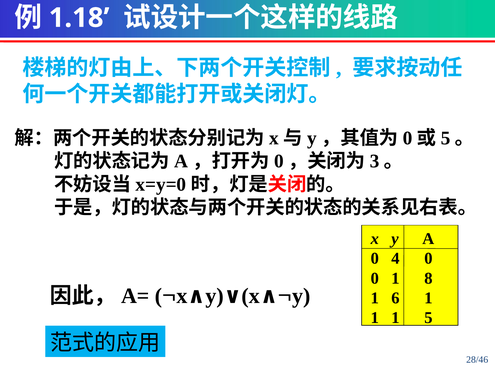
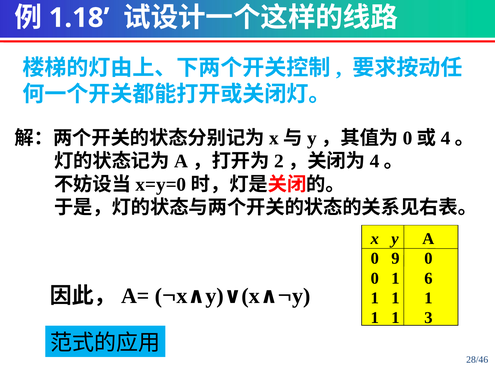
5: 5 -> 4 (446, 138)
0: 0 -> 2 (279, 161)
3: 3 -> 4 (375, 161)
4: 4 -> 9 (395, 259)
8: 8 -> 6 (428, 278)
6: 6 -> 1 (395, 298)
1 5: 5 -> 3 (428, 318)
